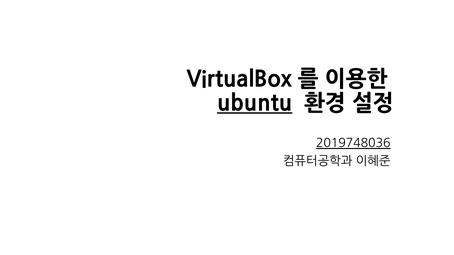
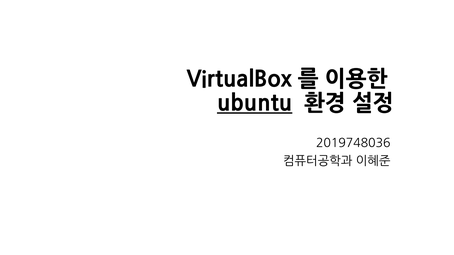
2019748036 underline: present -> none (353, 143)
